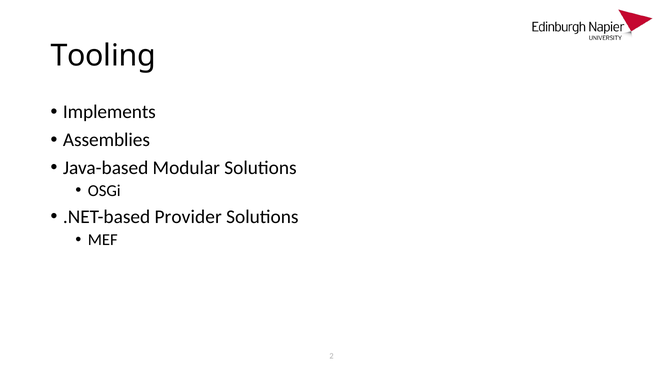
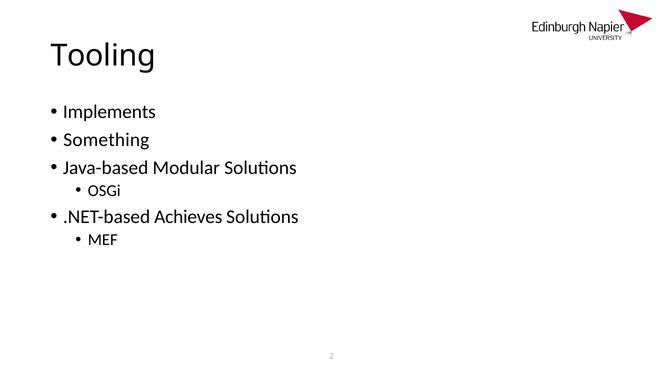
Assemblies: Assemblies -> Something (106, 140)
Provider: Provider -> Achieves (188, 217)
